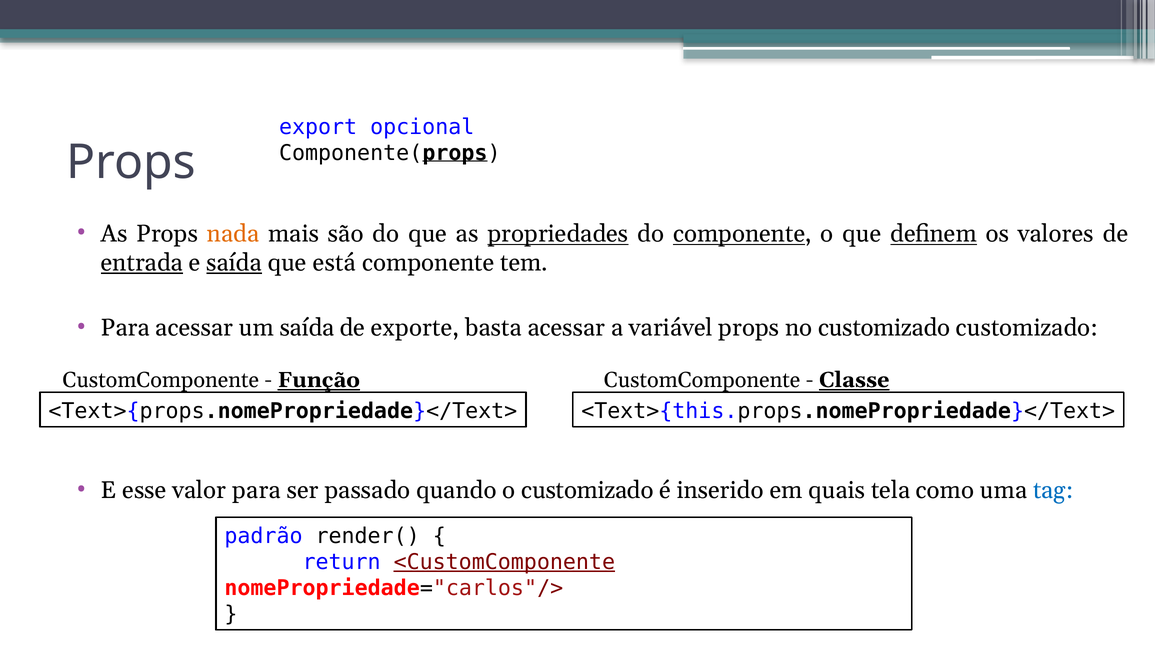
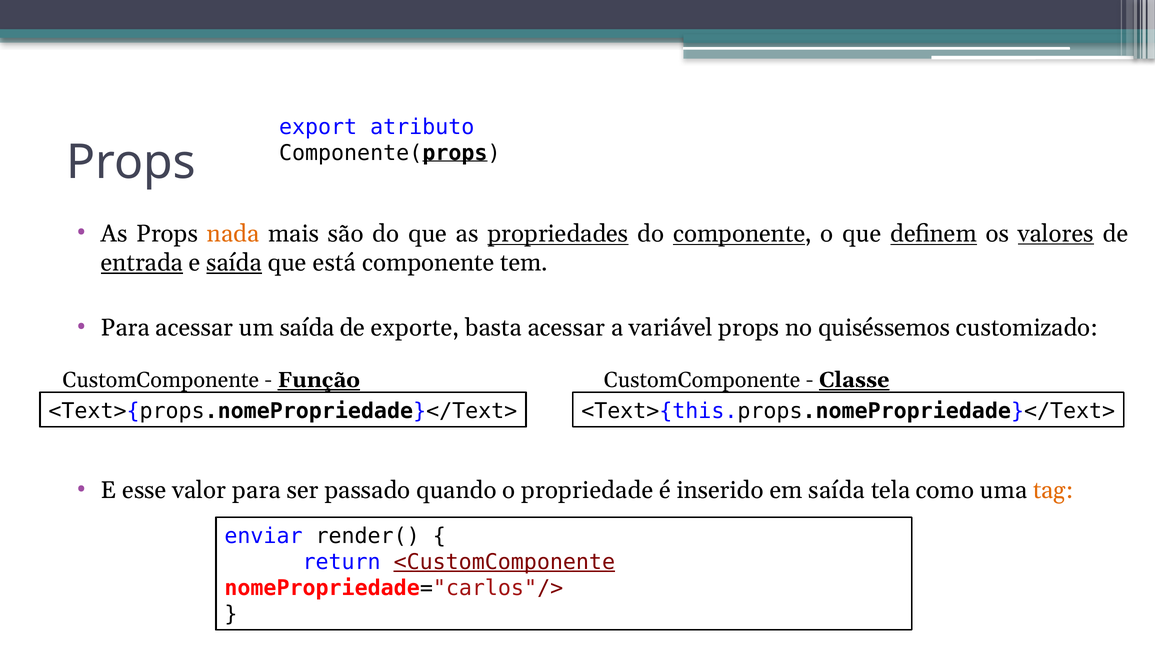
opcional: opcional -> atributo (422, 127)
valores underline: none -> present (1056, 234)
no customizado: customizado -> quiséssemos (884, 328)
o customizado: customizado -> propriedade (587, 490)
em quais: quais -> saída (837, 490)
tag colour: blue -> orange (1053, 490)
padrão: padrão -> enviar (264, 536)
